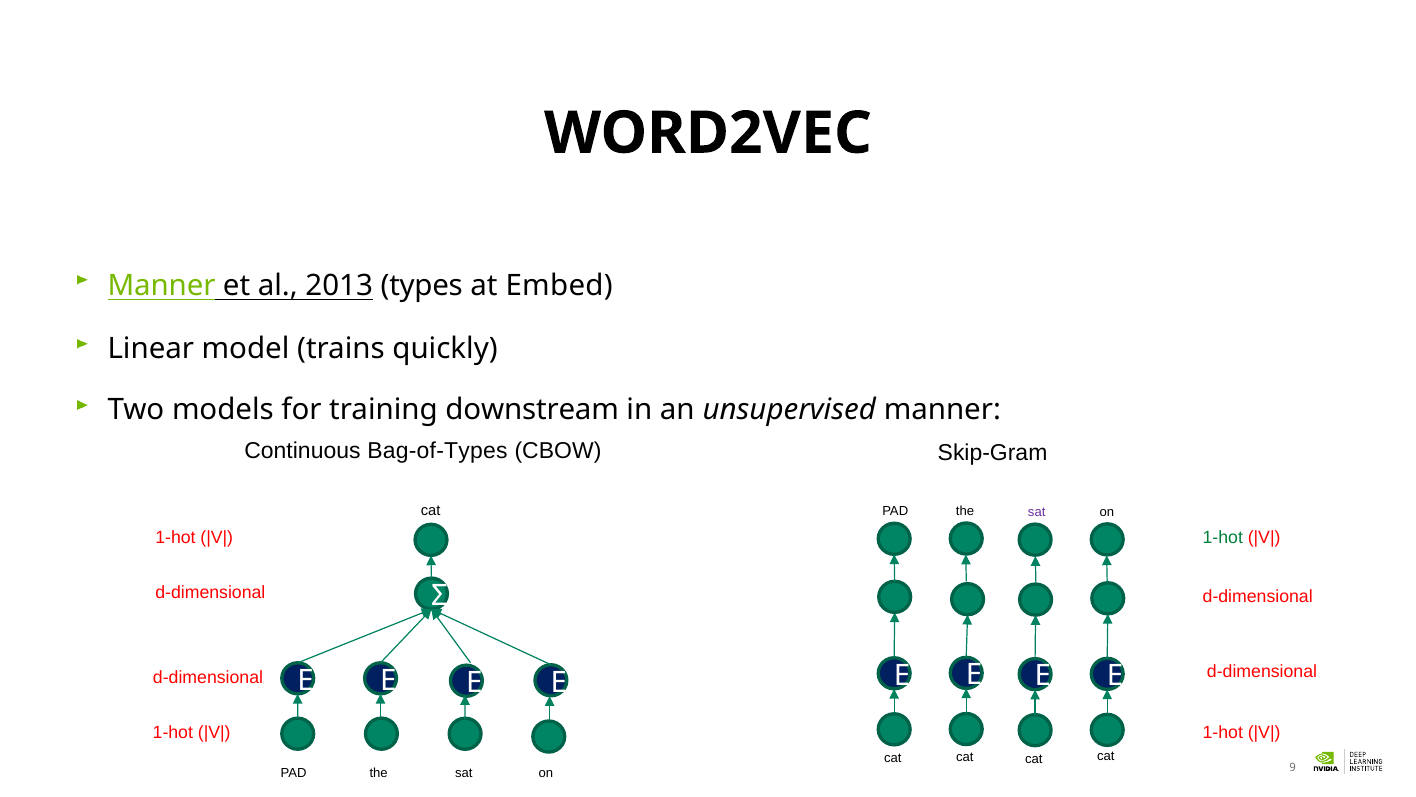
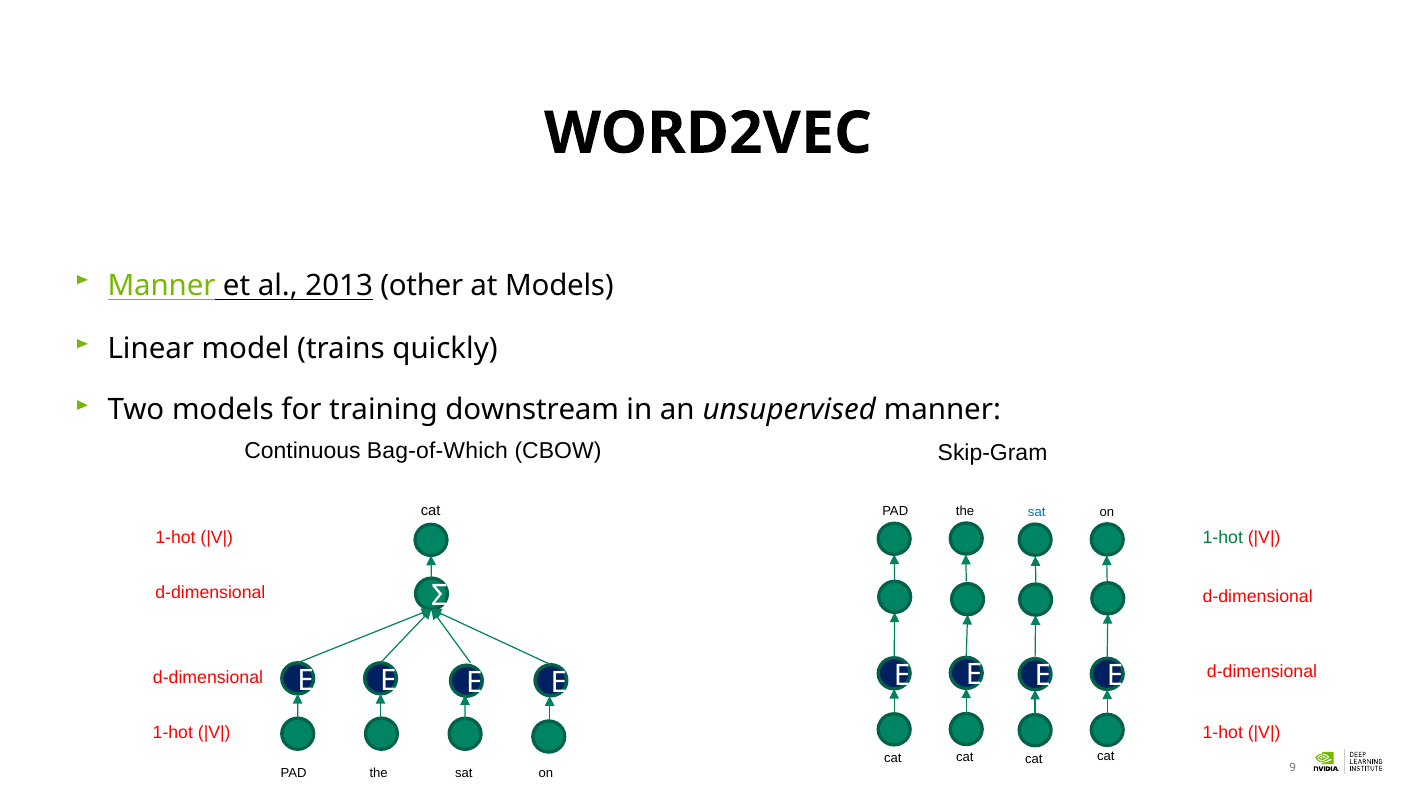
types: types -> other (422, 286)
at Embed: Embed -> Models (559, 286)
Bag-of-Types: Bag-of-Types -> Bag-of-Which (437, 450)
sat colour: purple -> blue (1037, 511)
